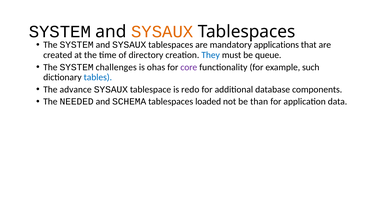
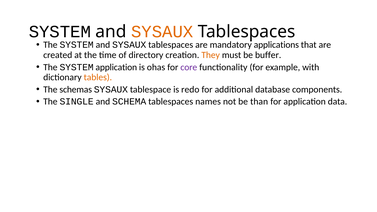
They colour: blue -> orange (211, 55)
queue: queue -> buffer (268, 55)
SYSTEM challenges: challenges -> application (116, 67)
such: such -> with (311, 67)
tables colour: blue -> orange (98, 77)
advance: advance -> schemas (76, 90)
NEEDED: NEEDED -> SINGLE (77, 102)
loaded: loaded -> names (208, 102)
